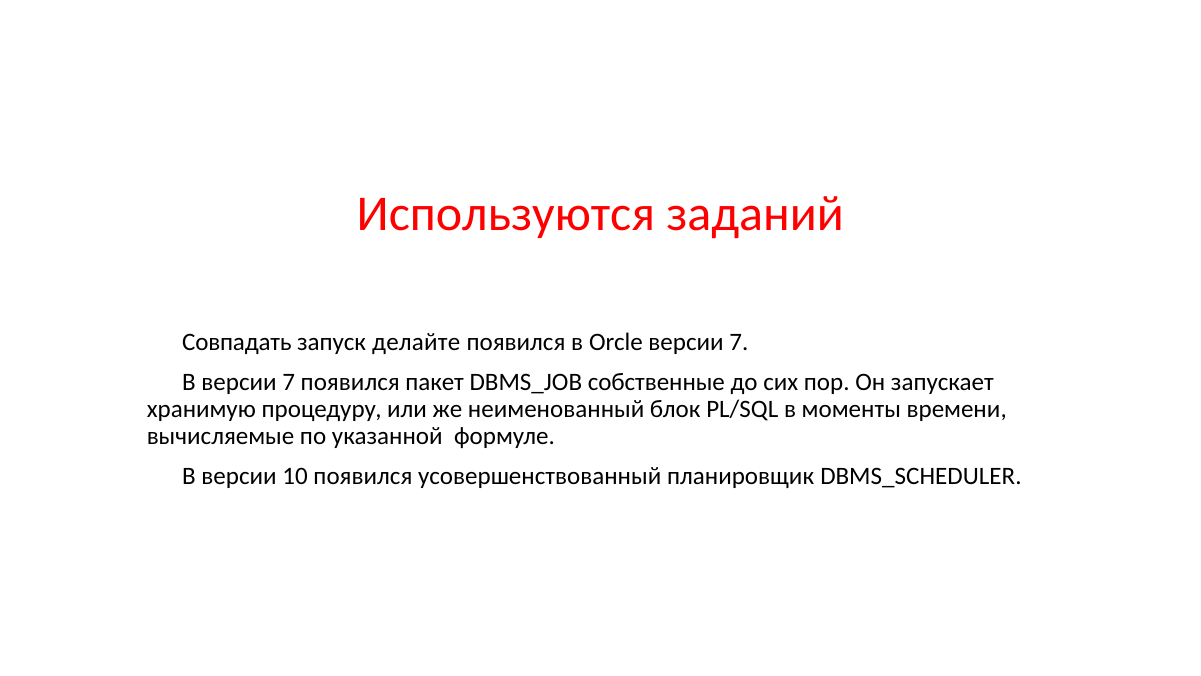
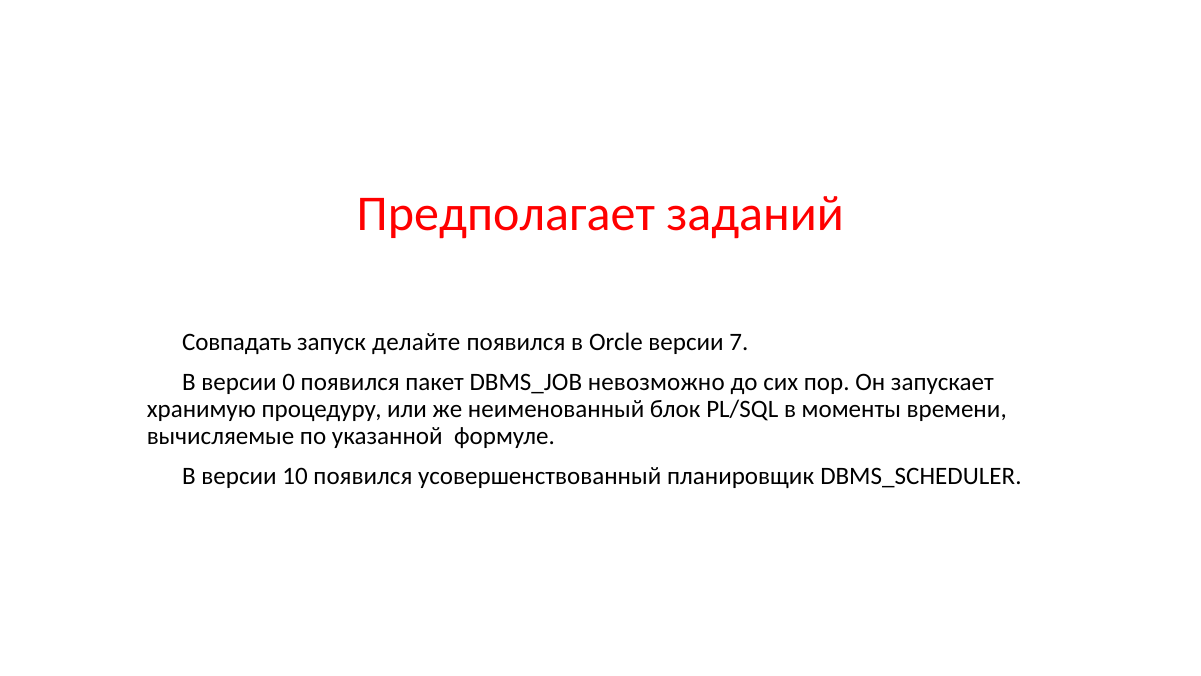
Используются: Используются -> Предполагает (506, 214)
В версии 7: 7 -> 0 (289, 382)
собственные: собственные -> невозможно (656, 382)
